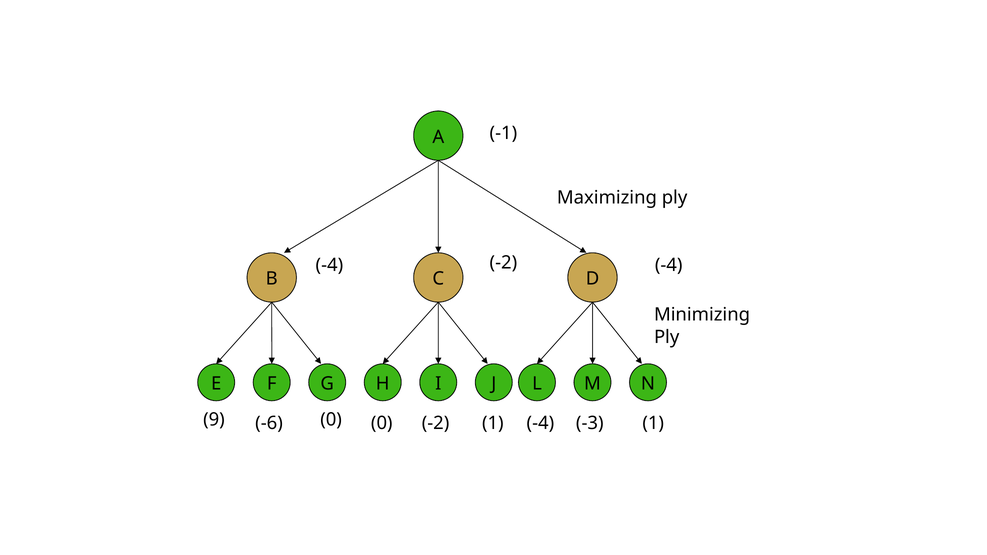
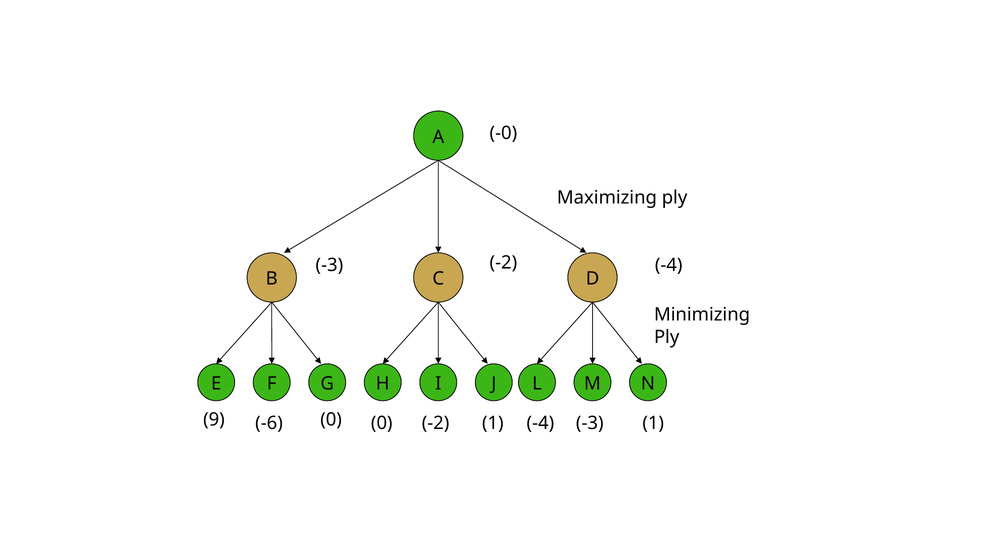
-1: -1 -> -0 (503, 133)
-4: -4 -> -3 (329, 265)
